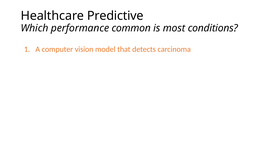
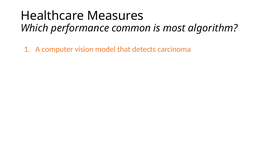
Predictive: Predictive -> Measures (115, 16)
conditions: conditions -> algorithm (213, 28)
